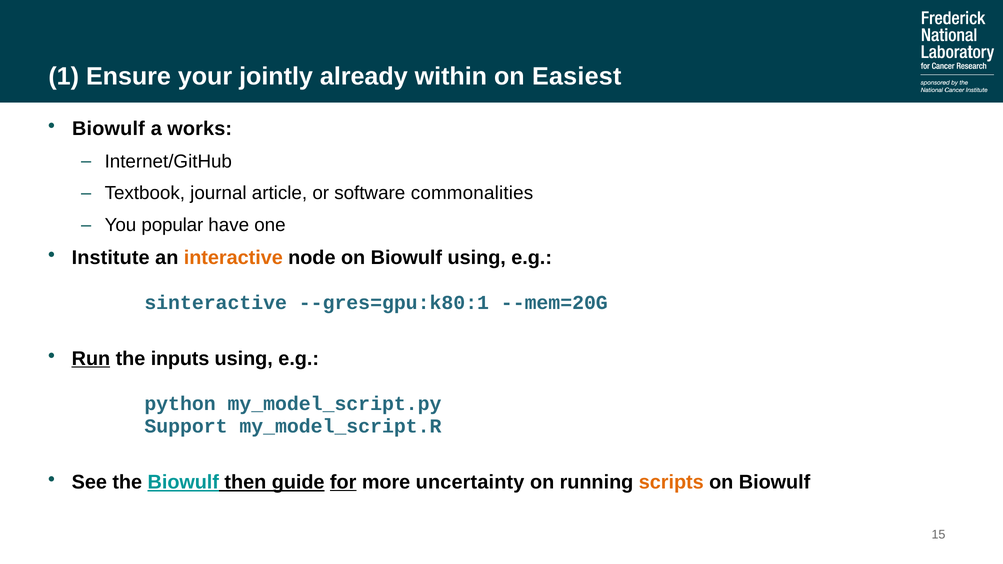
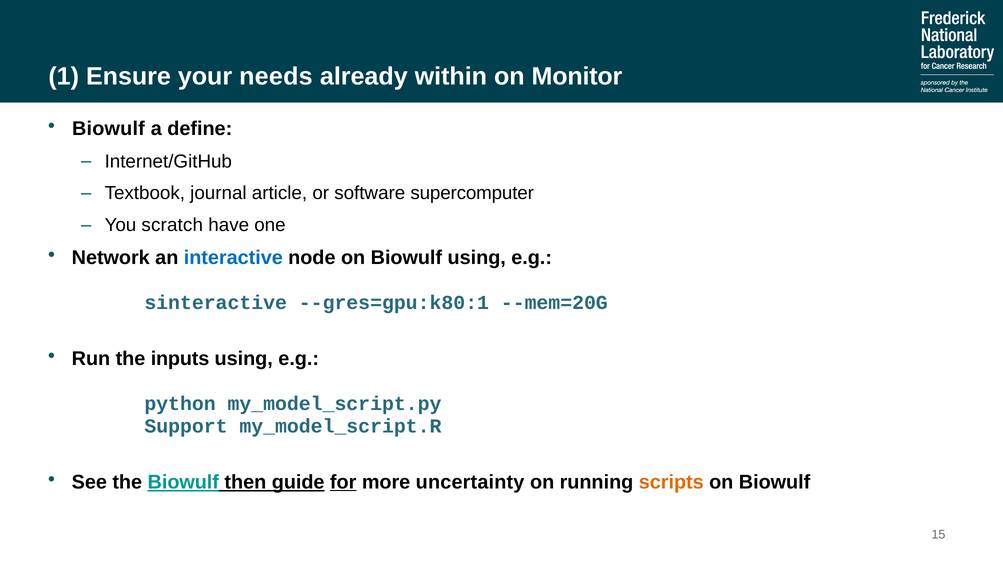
jointly: jointly -> needs (276, 77)
Easiest: Easiest -> Monitor (577, 77)
works: works -> define (200, 129)
commonalities: commonalities -> supercomputer (472, 193)
popular: popular -> scratch (172, 225)
Institute: Institute -> Network (111, 258)
interactive colour: orange -> blue (233, 258)
Run underline: present -> none (91, 359)
